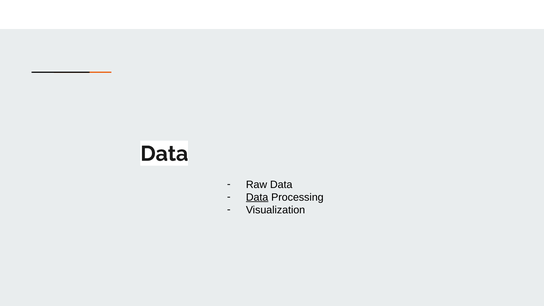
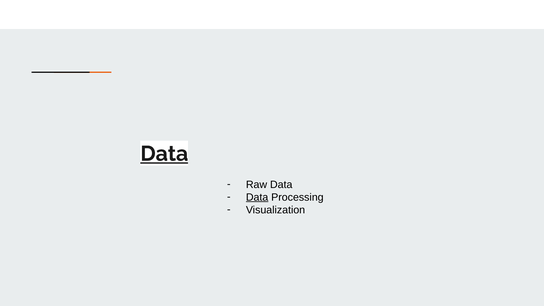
Data underline: none -> present (164, 154)
